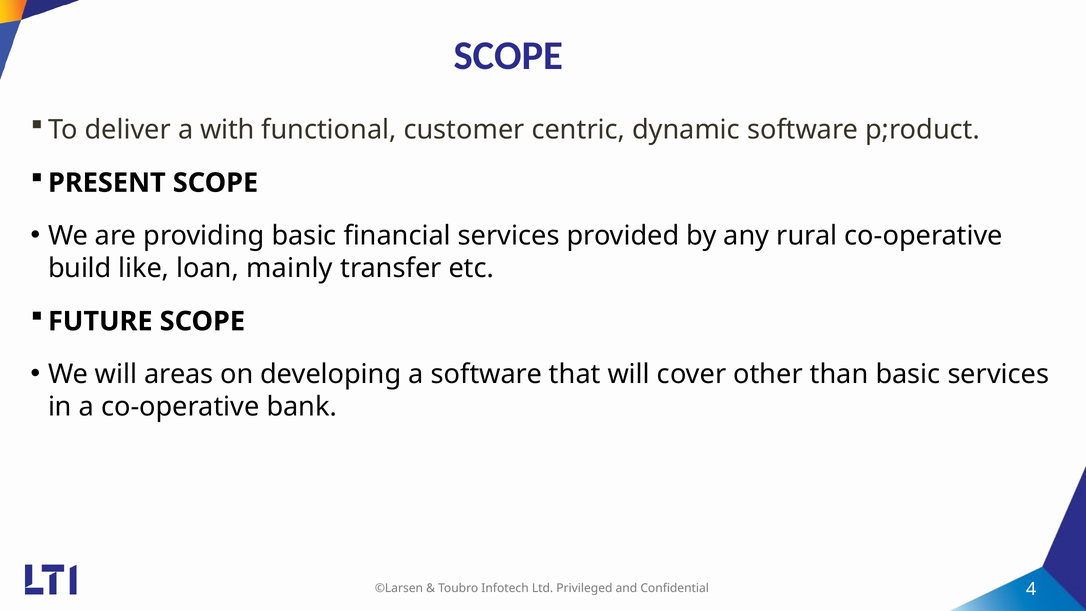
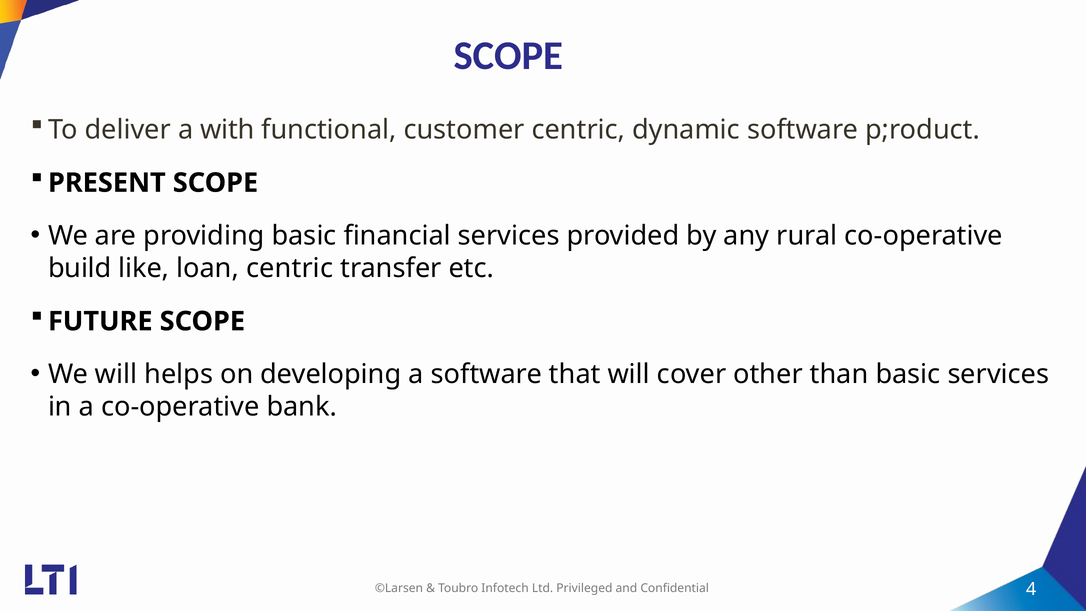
loan mainly: mainly -> centric (290, 268)
areas: areas -> helps (179, 374)
